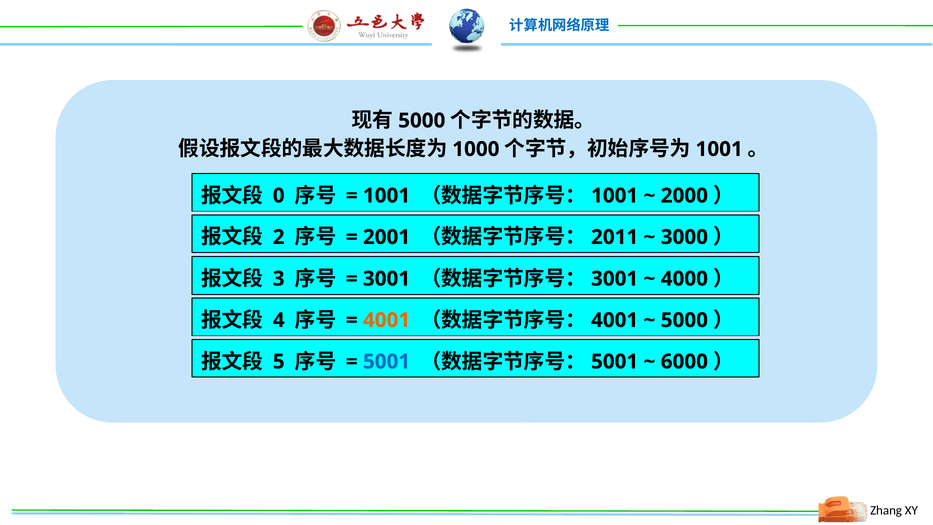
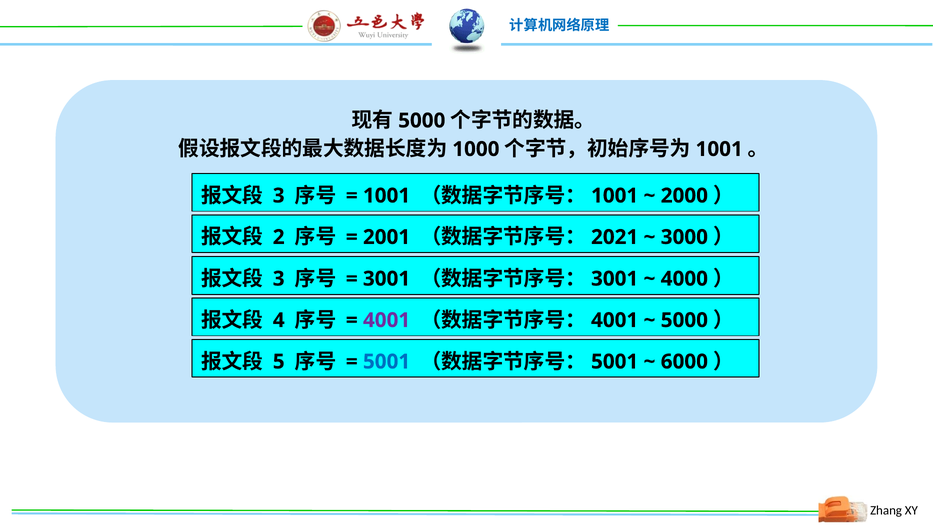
0: 0 -> 3 (279, 196)
2011: 2011 -> 2021 (615, 237)
4001 colour: orange -> purple (387, 320)
